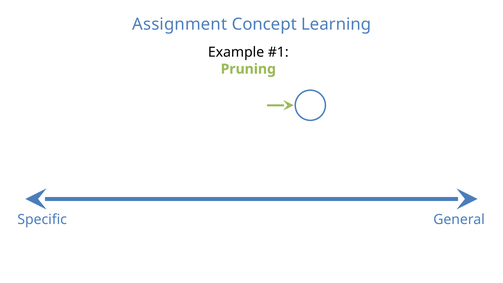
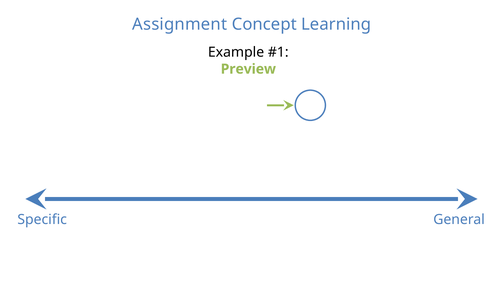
Pruning: Pruning -> Preview (248, 69)
